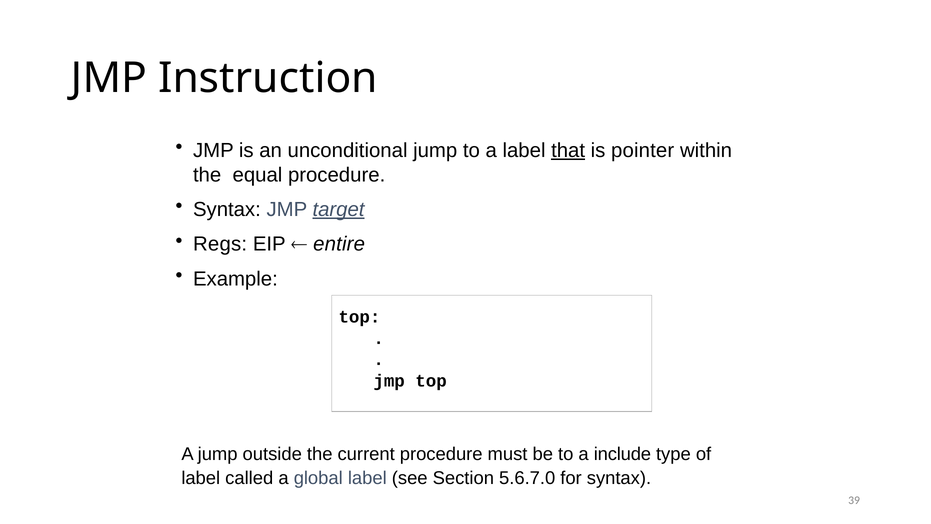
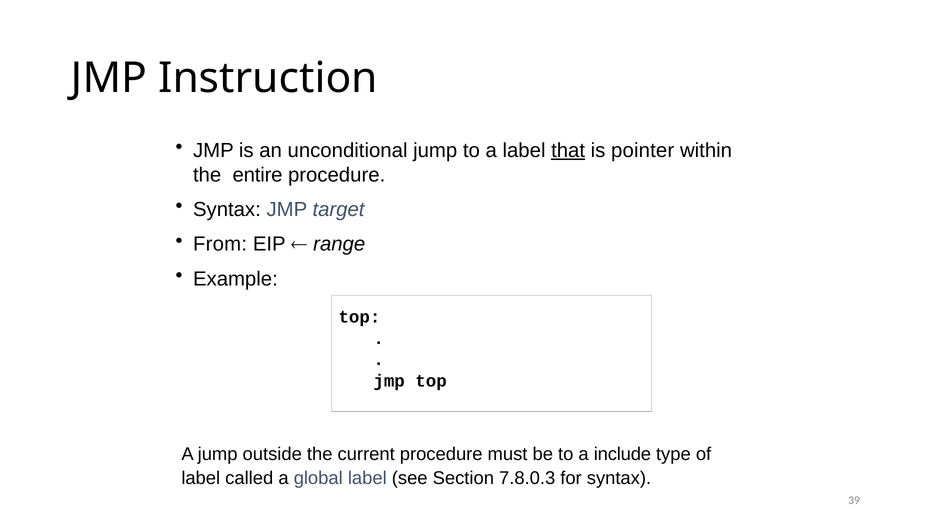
equal: equal -> entire (258, 175)
target underline: present -> none (339, 209)
Regs: Regs -> From (220, 244)
entire: entire -> range (339, 244)
5.6.7.0: 5.6.7.0 -> 7.8.0.3 (527, 478)
